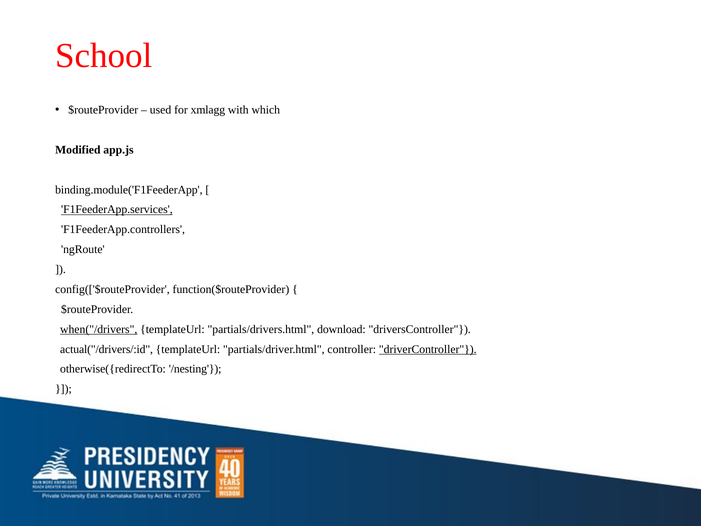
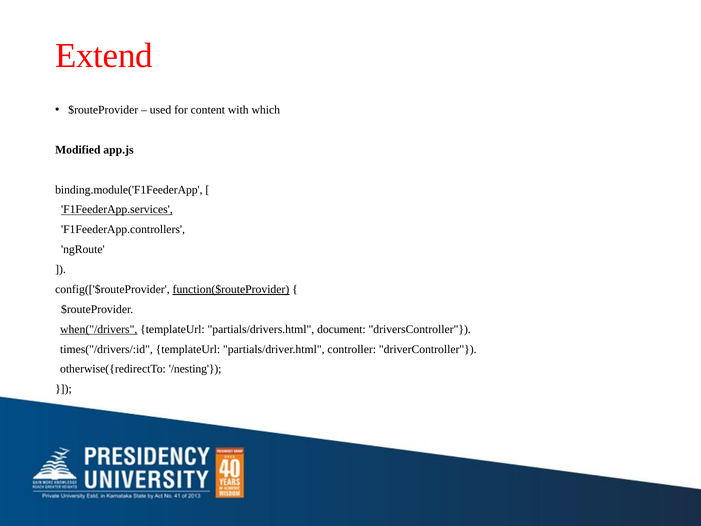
School: School -> Extend (104, 56)
xmlagg: xmlagg -> content (208, 110)
function($routeProvider underline: none -> present (231, 289)
download: download -> document (341, 329)
actual("/drivers/:id: actual("/drivers/:id -> times("/drivers/:id (106, 349)
driverController underline: present -> none (428, 349)
